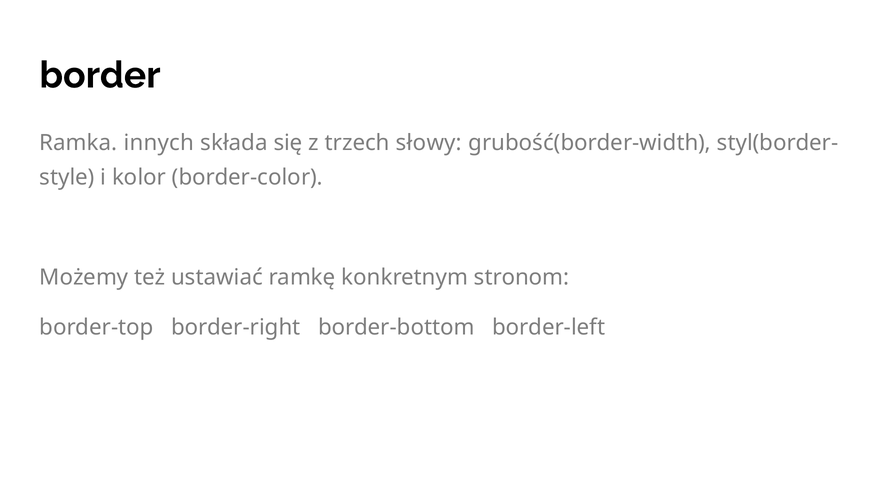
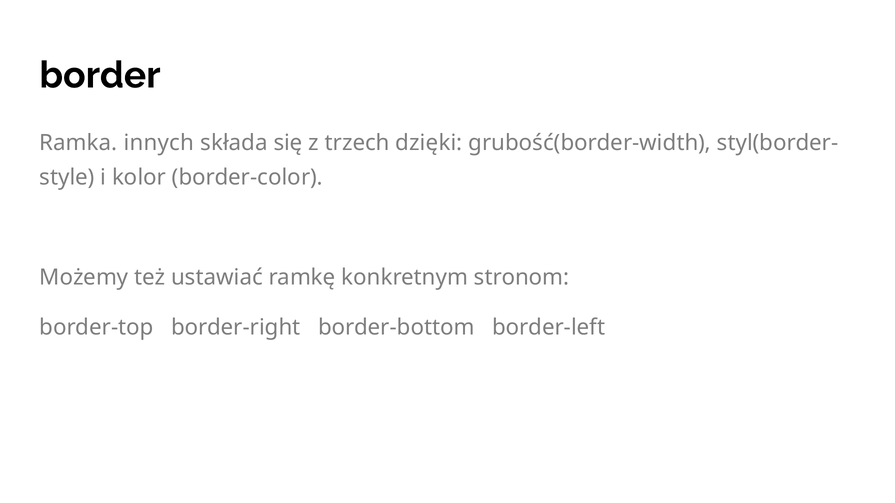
słowy: słowy -> dzięki (429, 143)
